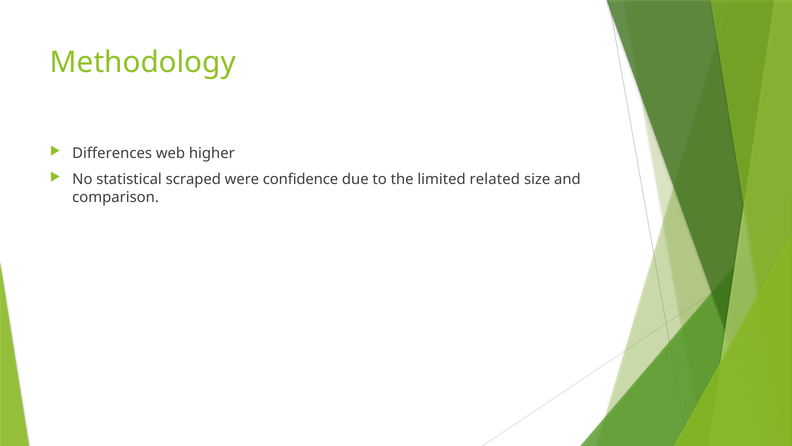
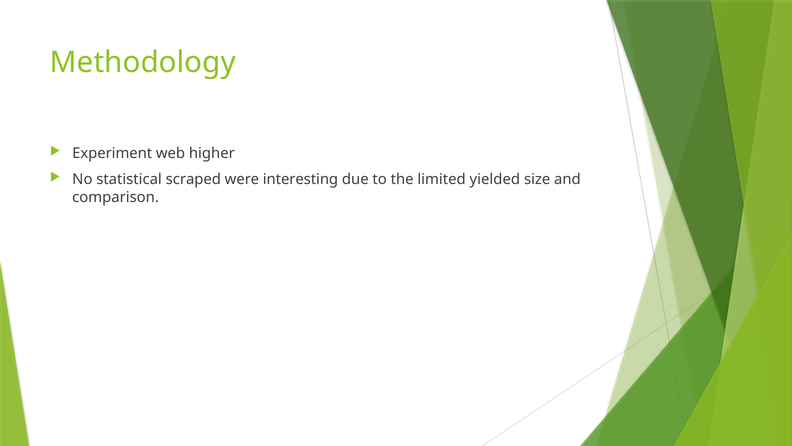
Differences: Differences -> Experiment (112, 153)
confidence: confidence -> interesting (300, 179)
related: related -> yielded (495, 179)
